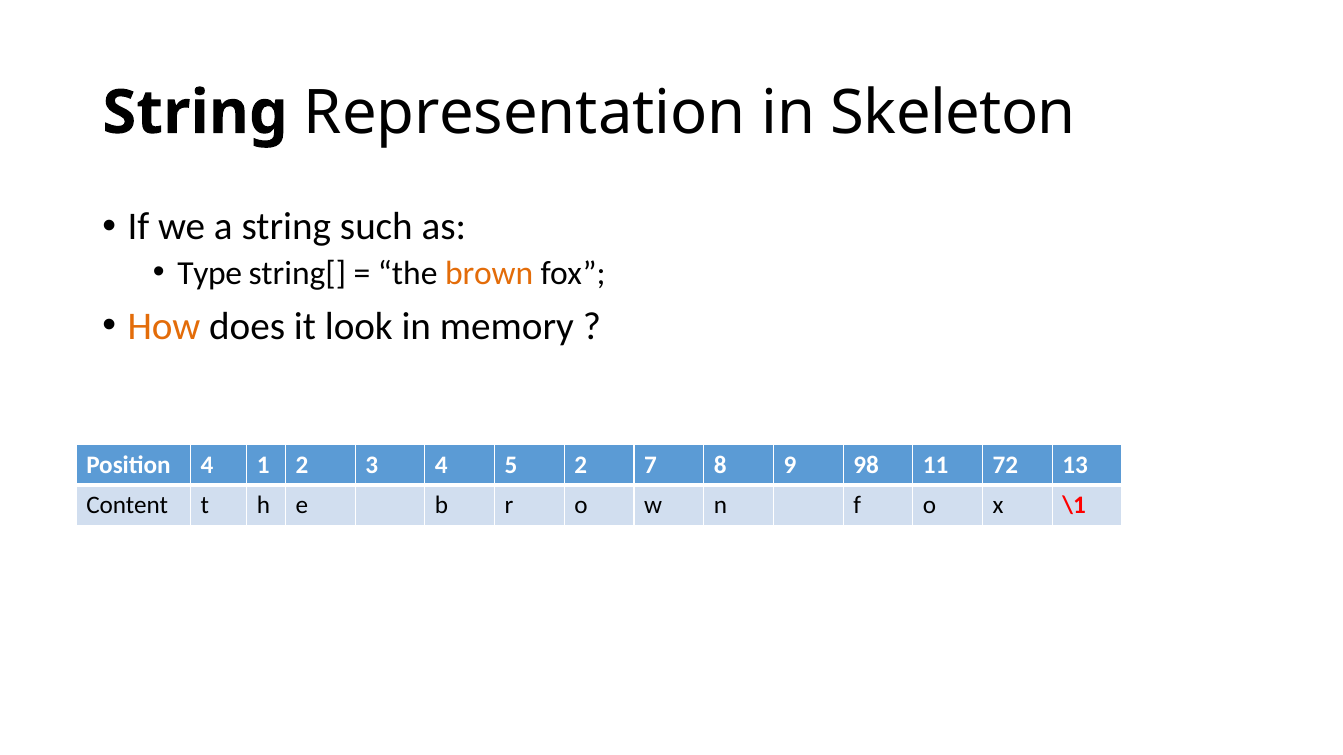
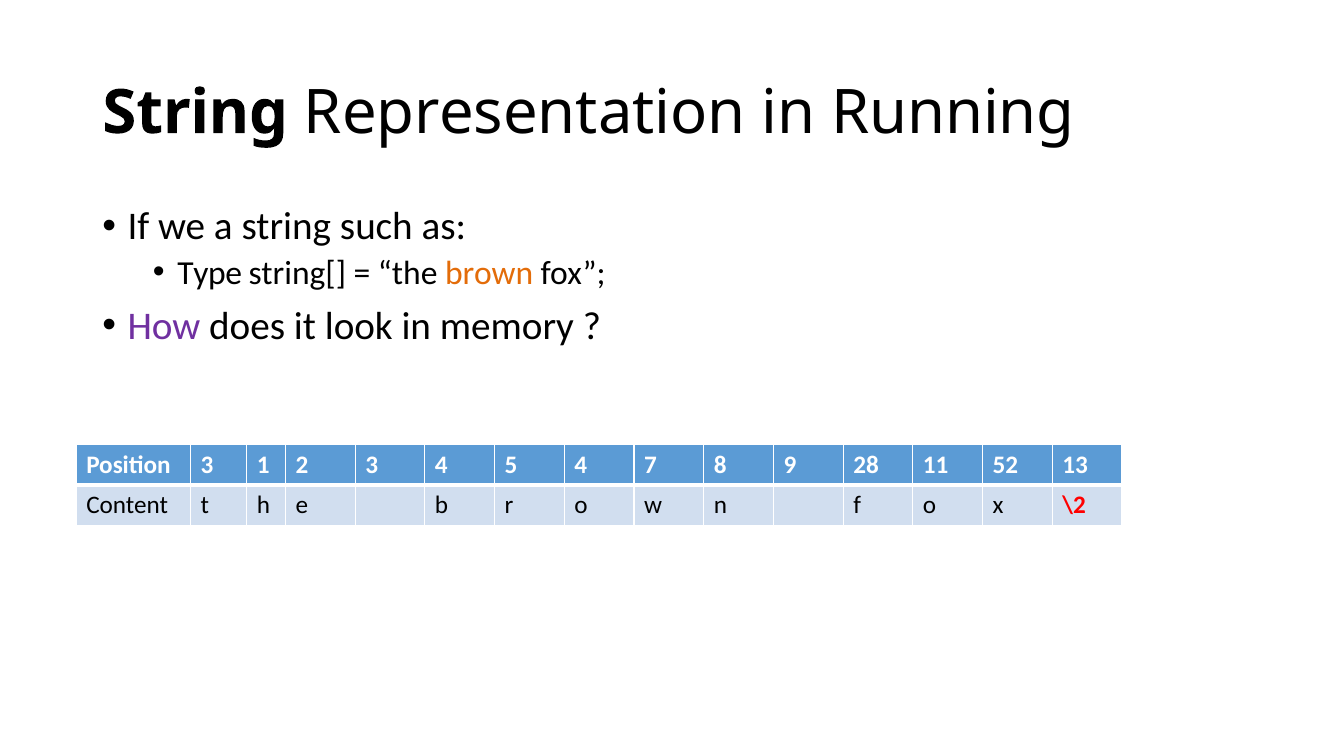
Skeleton: Skeleton -> Running (953, 113)
How colour: orange -> purple (164, 327)
Position 4: 4 -> 3 (207, 465)
5 2: 2 -> 4 (581, 465)
98: 98 -> 28 (866, 465)
72: 72 -> 52 (1005, 465)
\1: \1 -> \2 (1074, 506)
